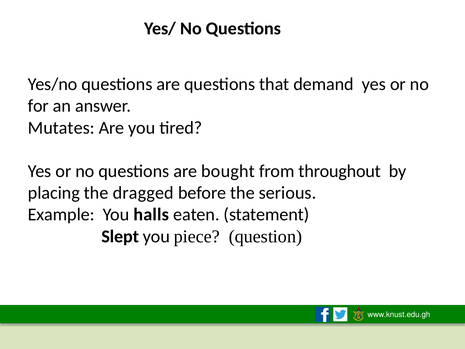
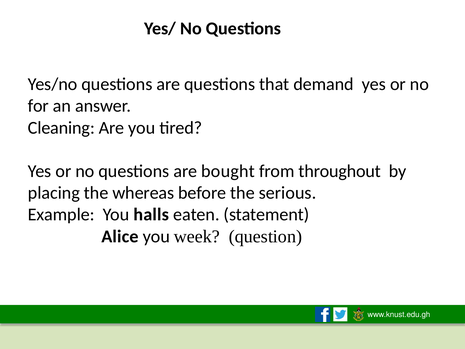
Mutates: Mutates -> Cleaning (61, 128)
dragged: dragged -> whereas (143, 193)
Slept: Slept -> Alice (120, 236)
piece: piece -> week (197, 236)
